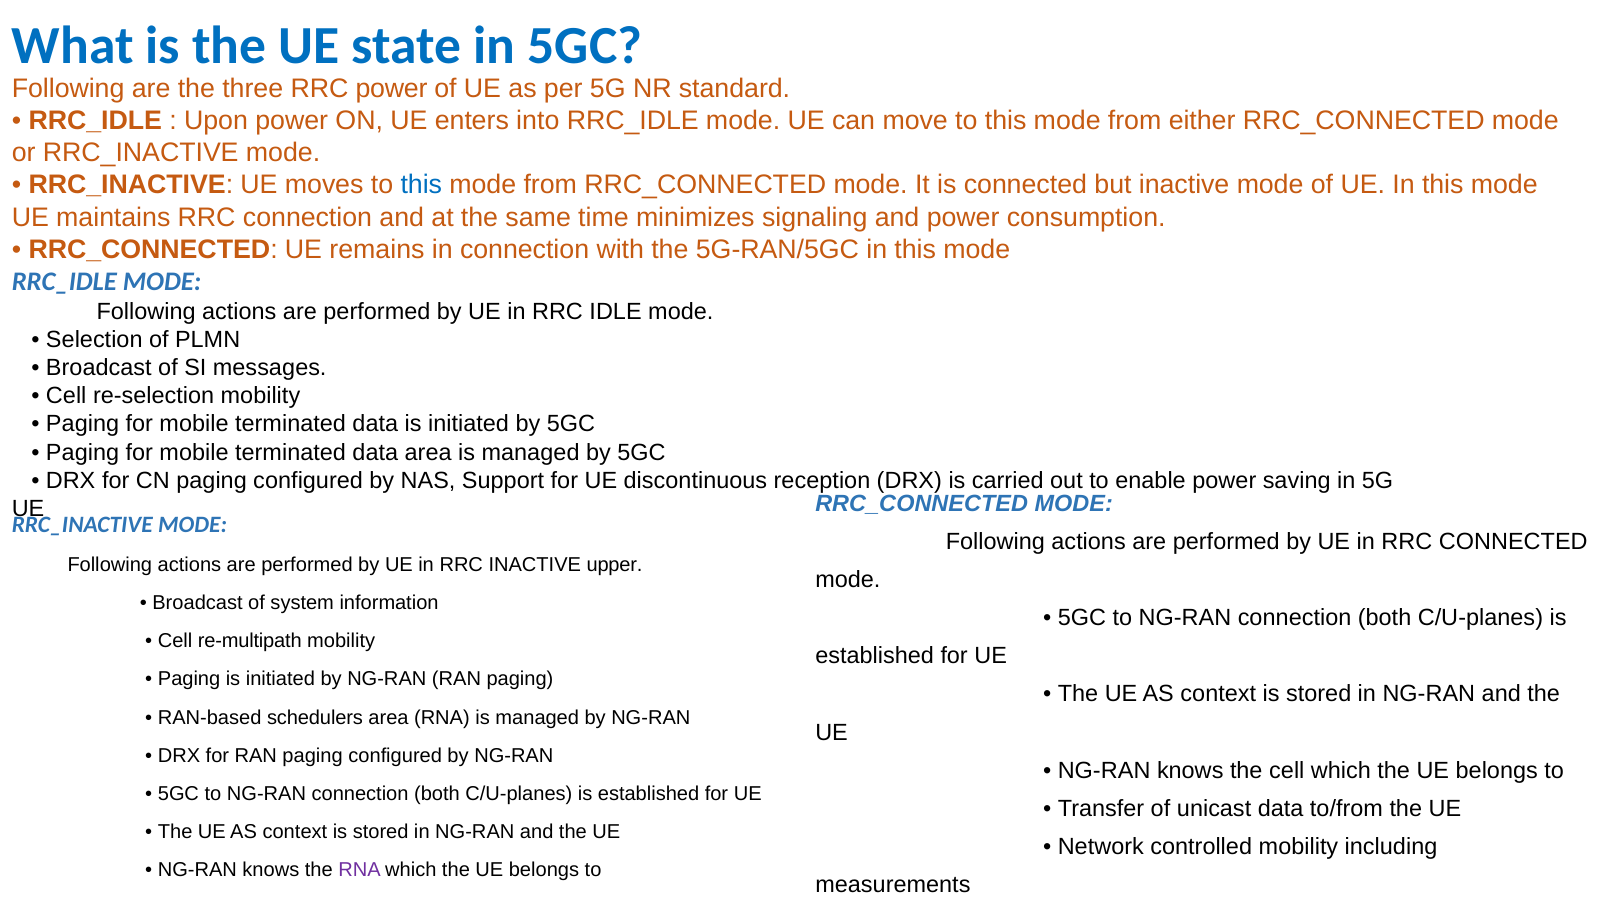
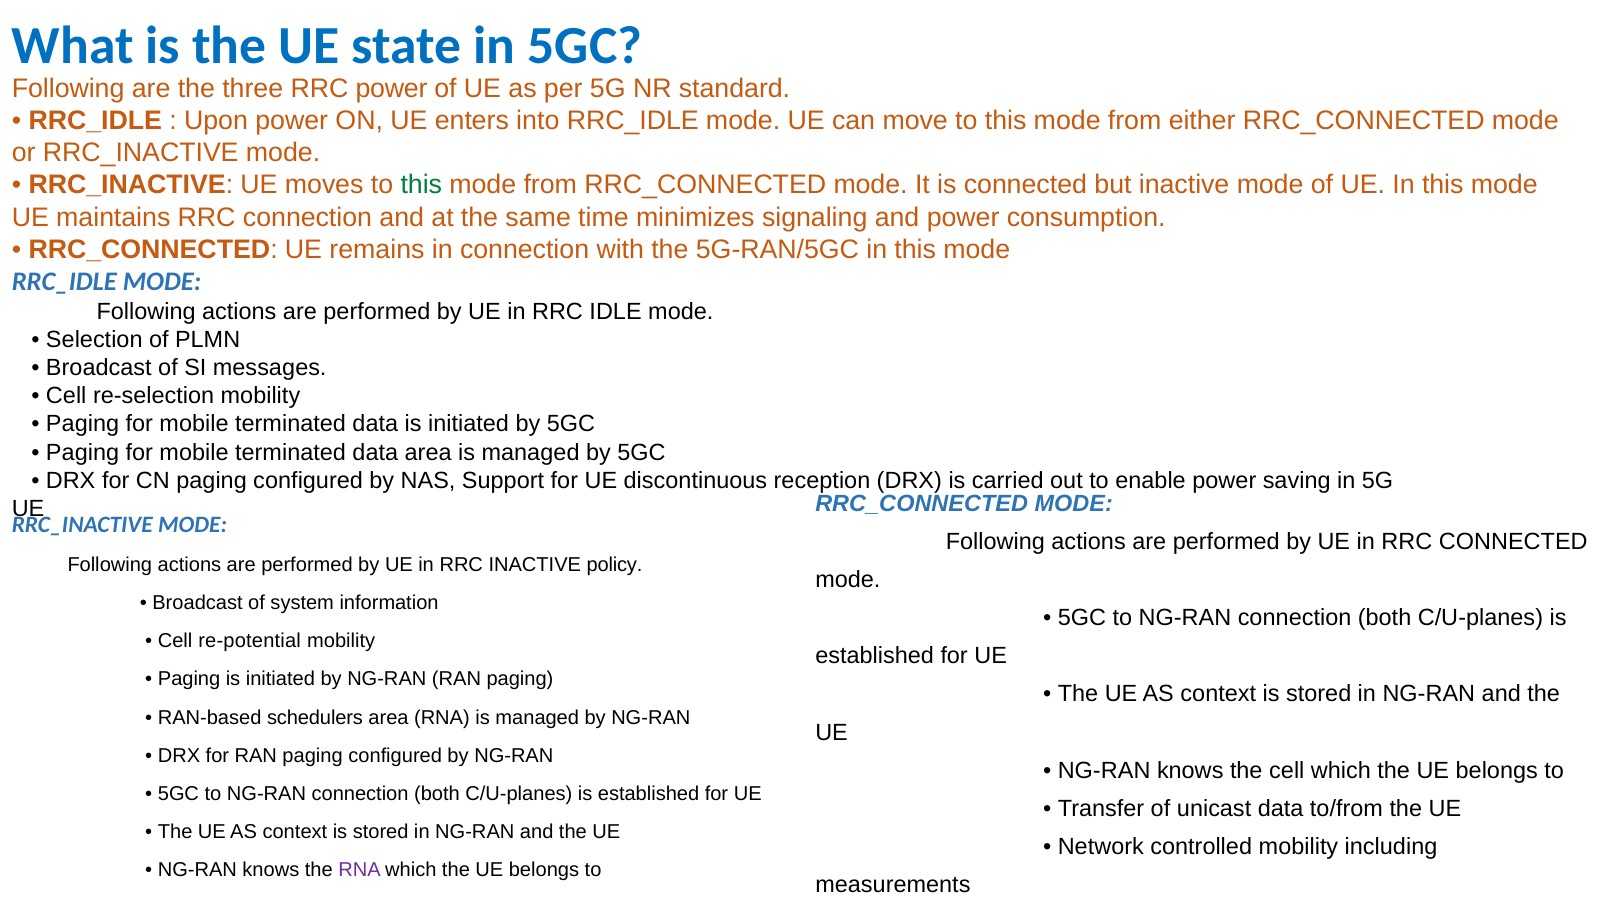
this colour: blue -> green (421, 185)
upper: upper -> policy (614, 565)
re-multipath: re-multipath -> re-potential (250, 641)
